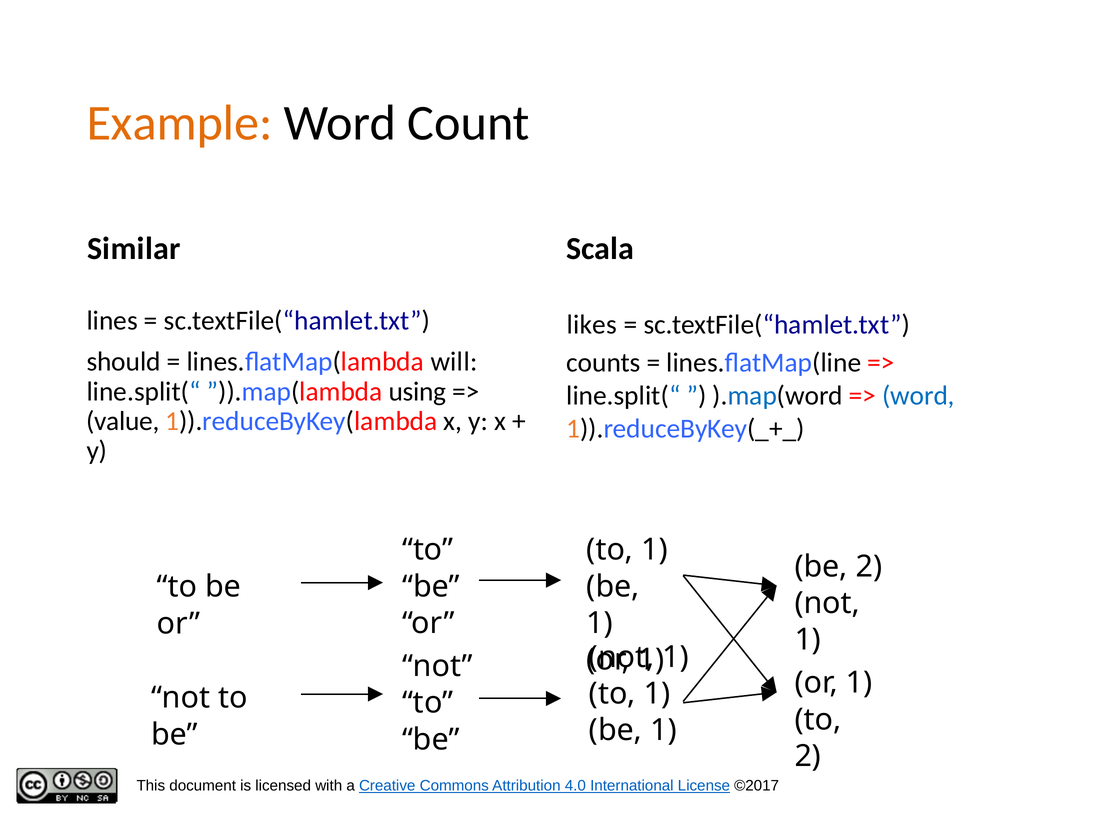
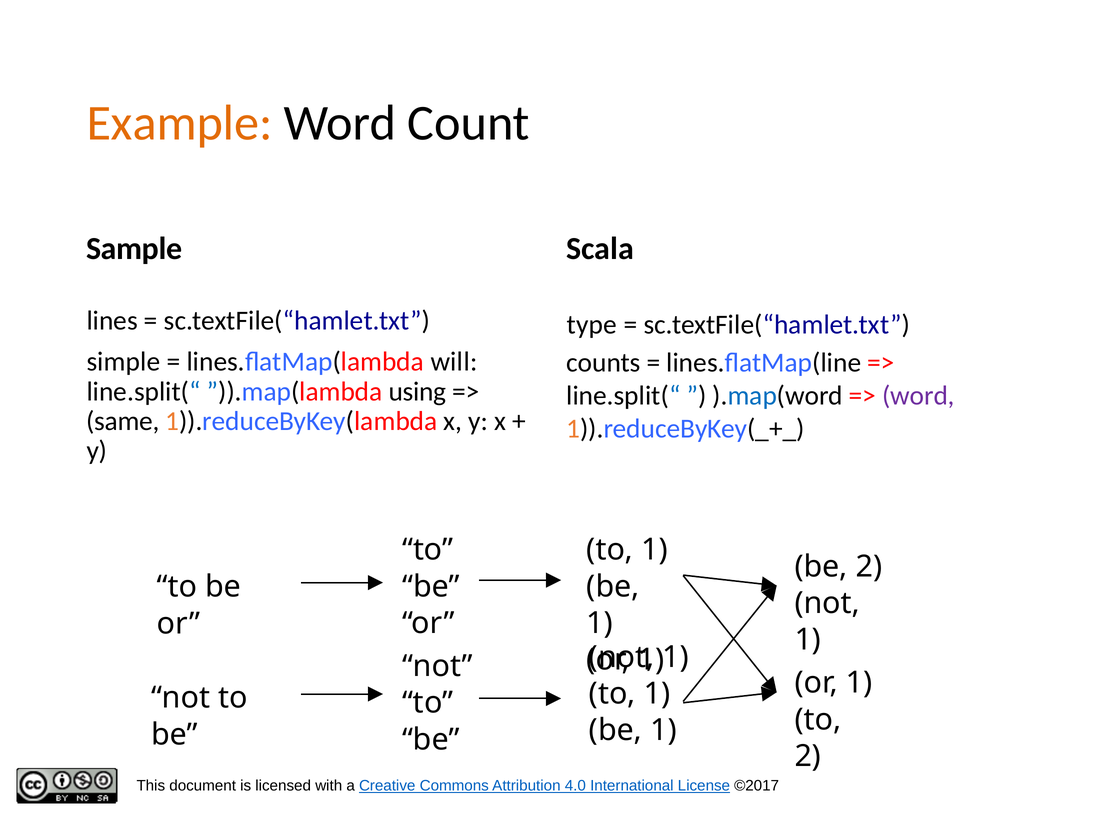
Similar: Similar -> Sample (134, 249)
likes: likes -> type (592, 324)
should: should -> simple (124, 362)
word colour: blue -> purple (918, 396)
value: value -> same (123, 421)
